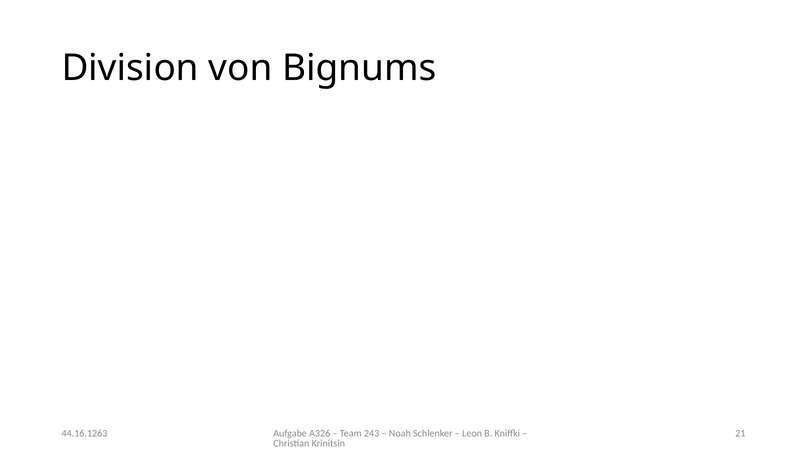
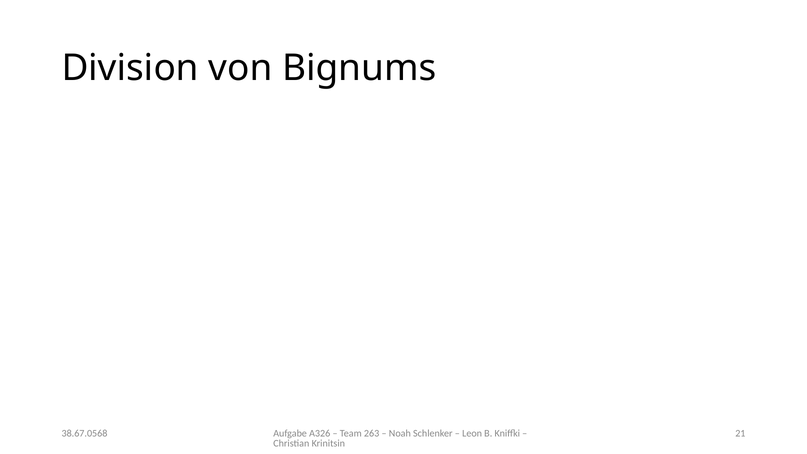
243: 243 -> 263 (372, 433)
44.16.1263: 44.16.1263 -> 38.67.0568 (84, 433)
